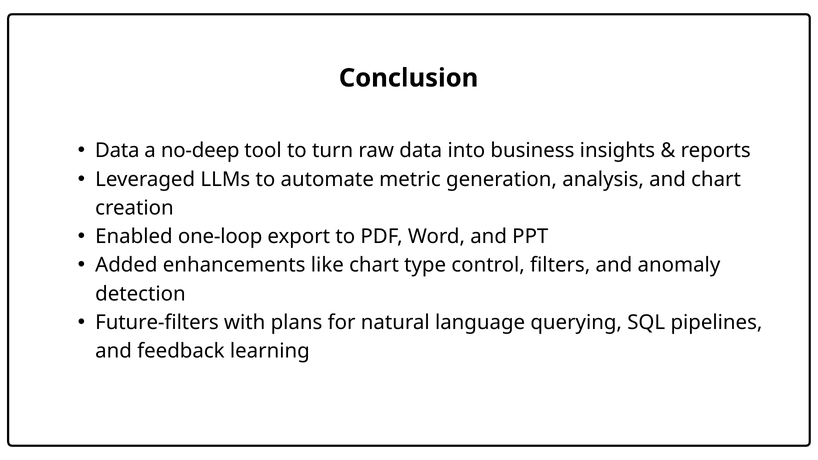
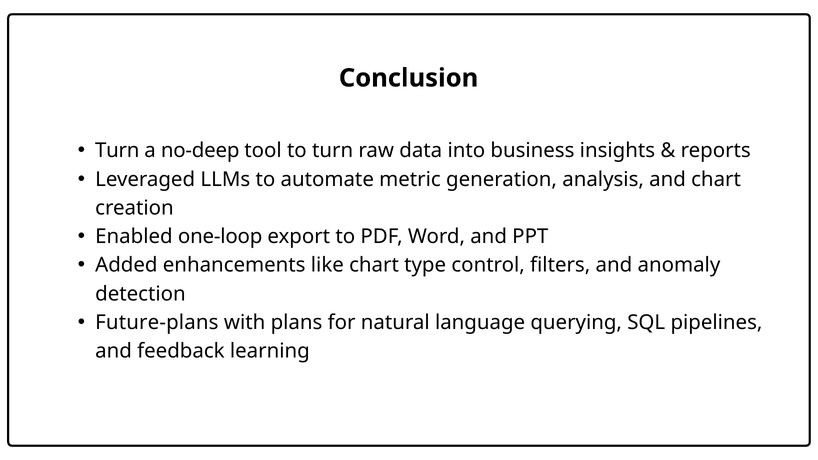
Data: Data -> Turn (117, 151)
Future-filters: Future-filters -> Future-plans (157, 323)
